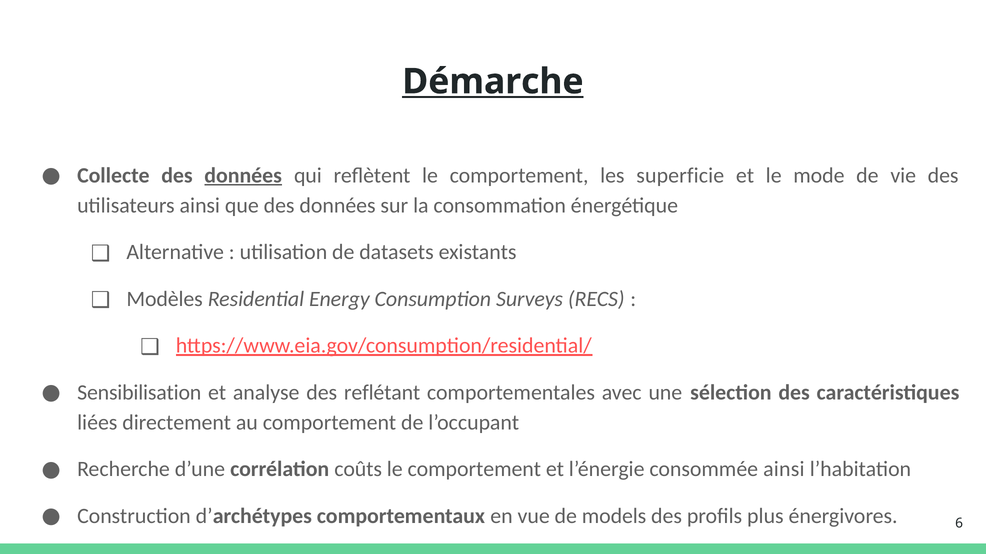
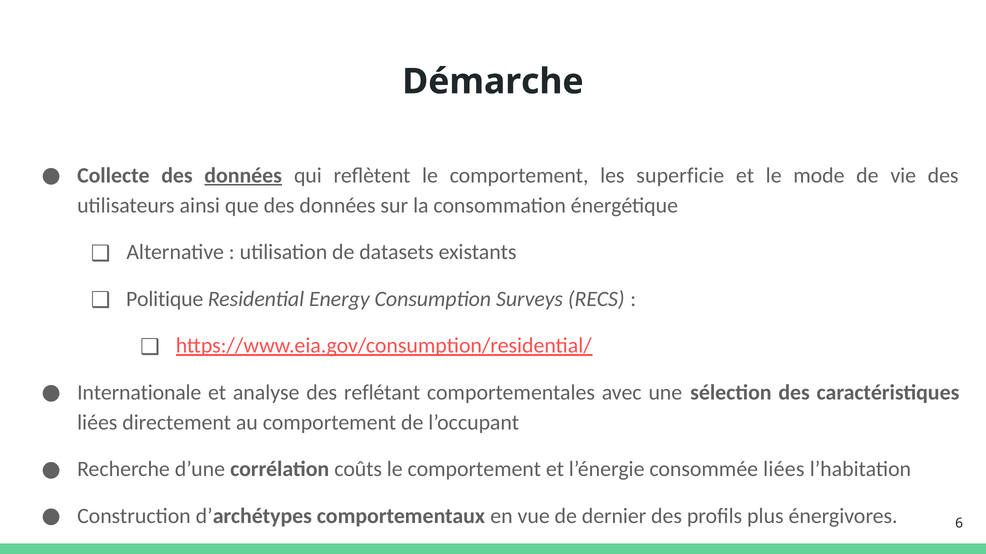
Démarche underline: present -> none (493, 82)
Modèles: Modèles -> Politique (165, 299)
Sensibilisation: Sensibilisation -> Internationale (139, 393)
consommée ainsi: ainsi -> liées (784, 470)
models: models -> dernier (614, 516)
